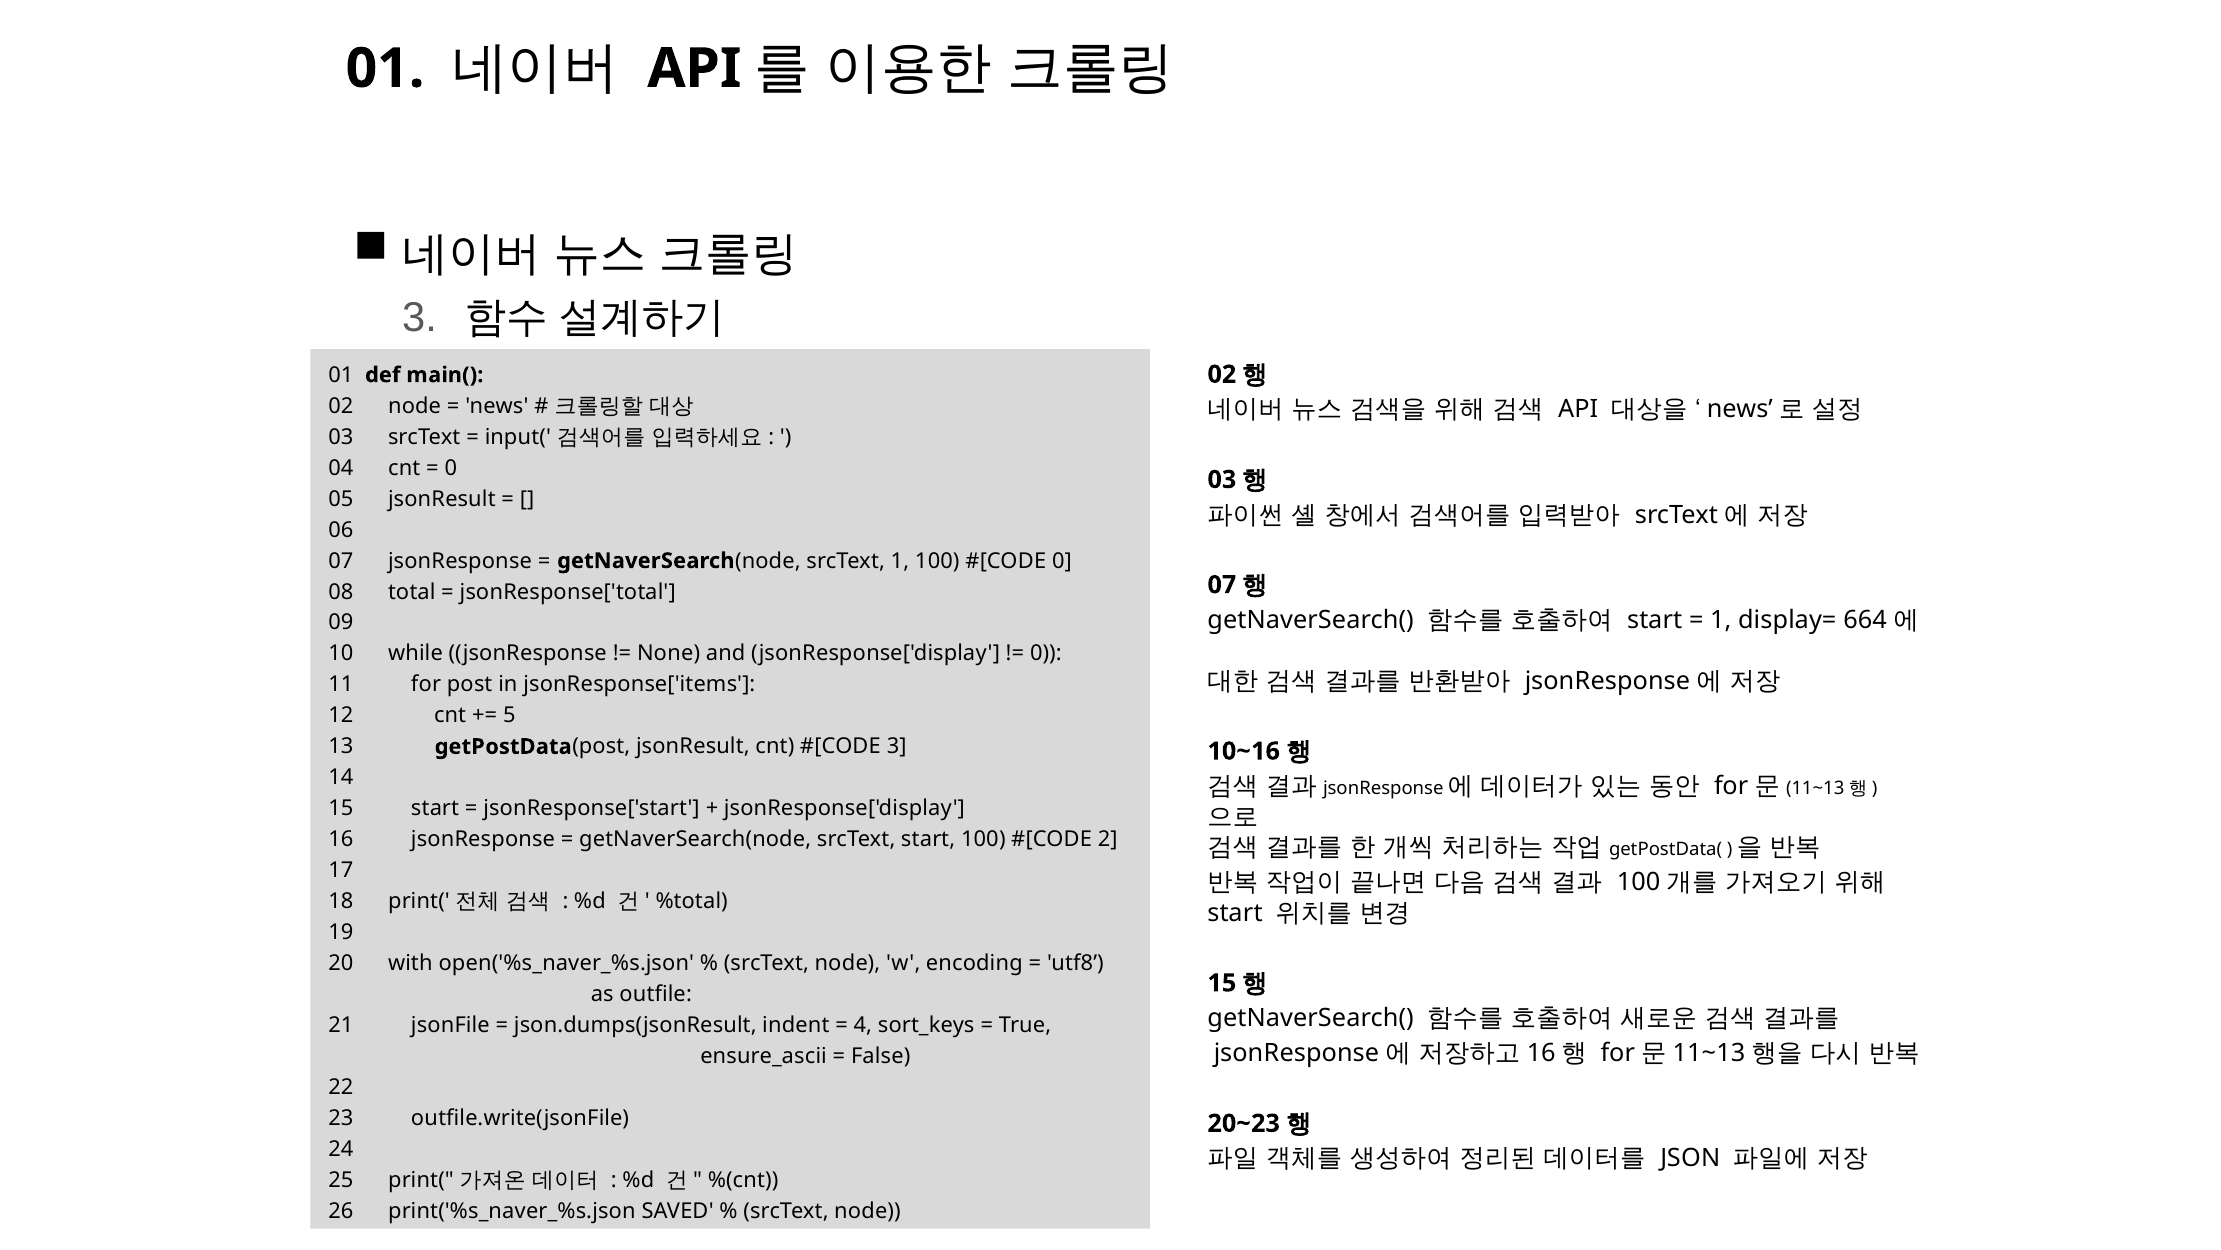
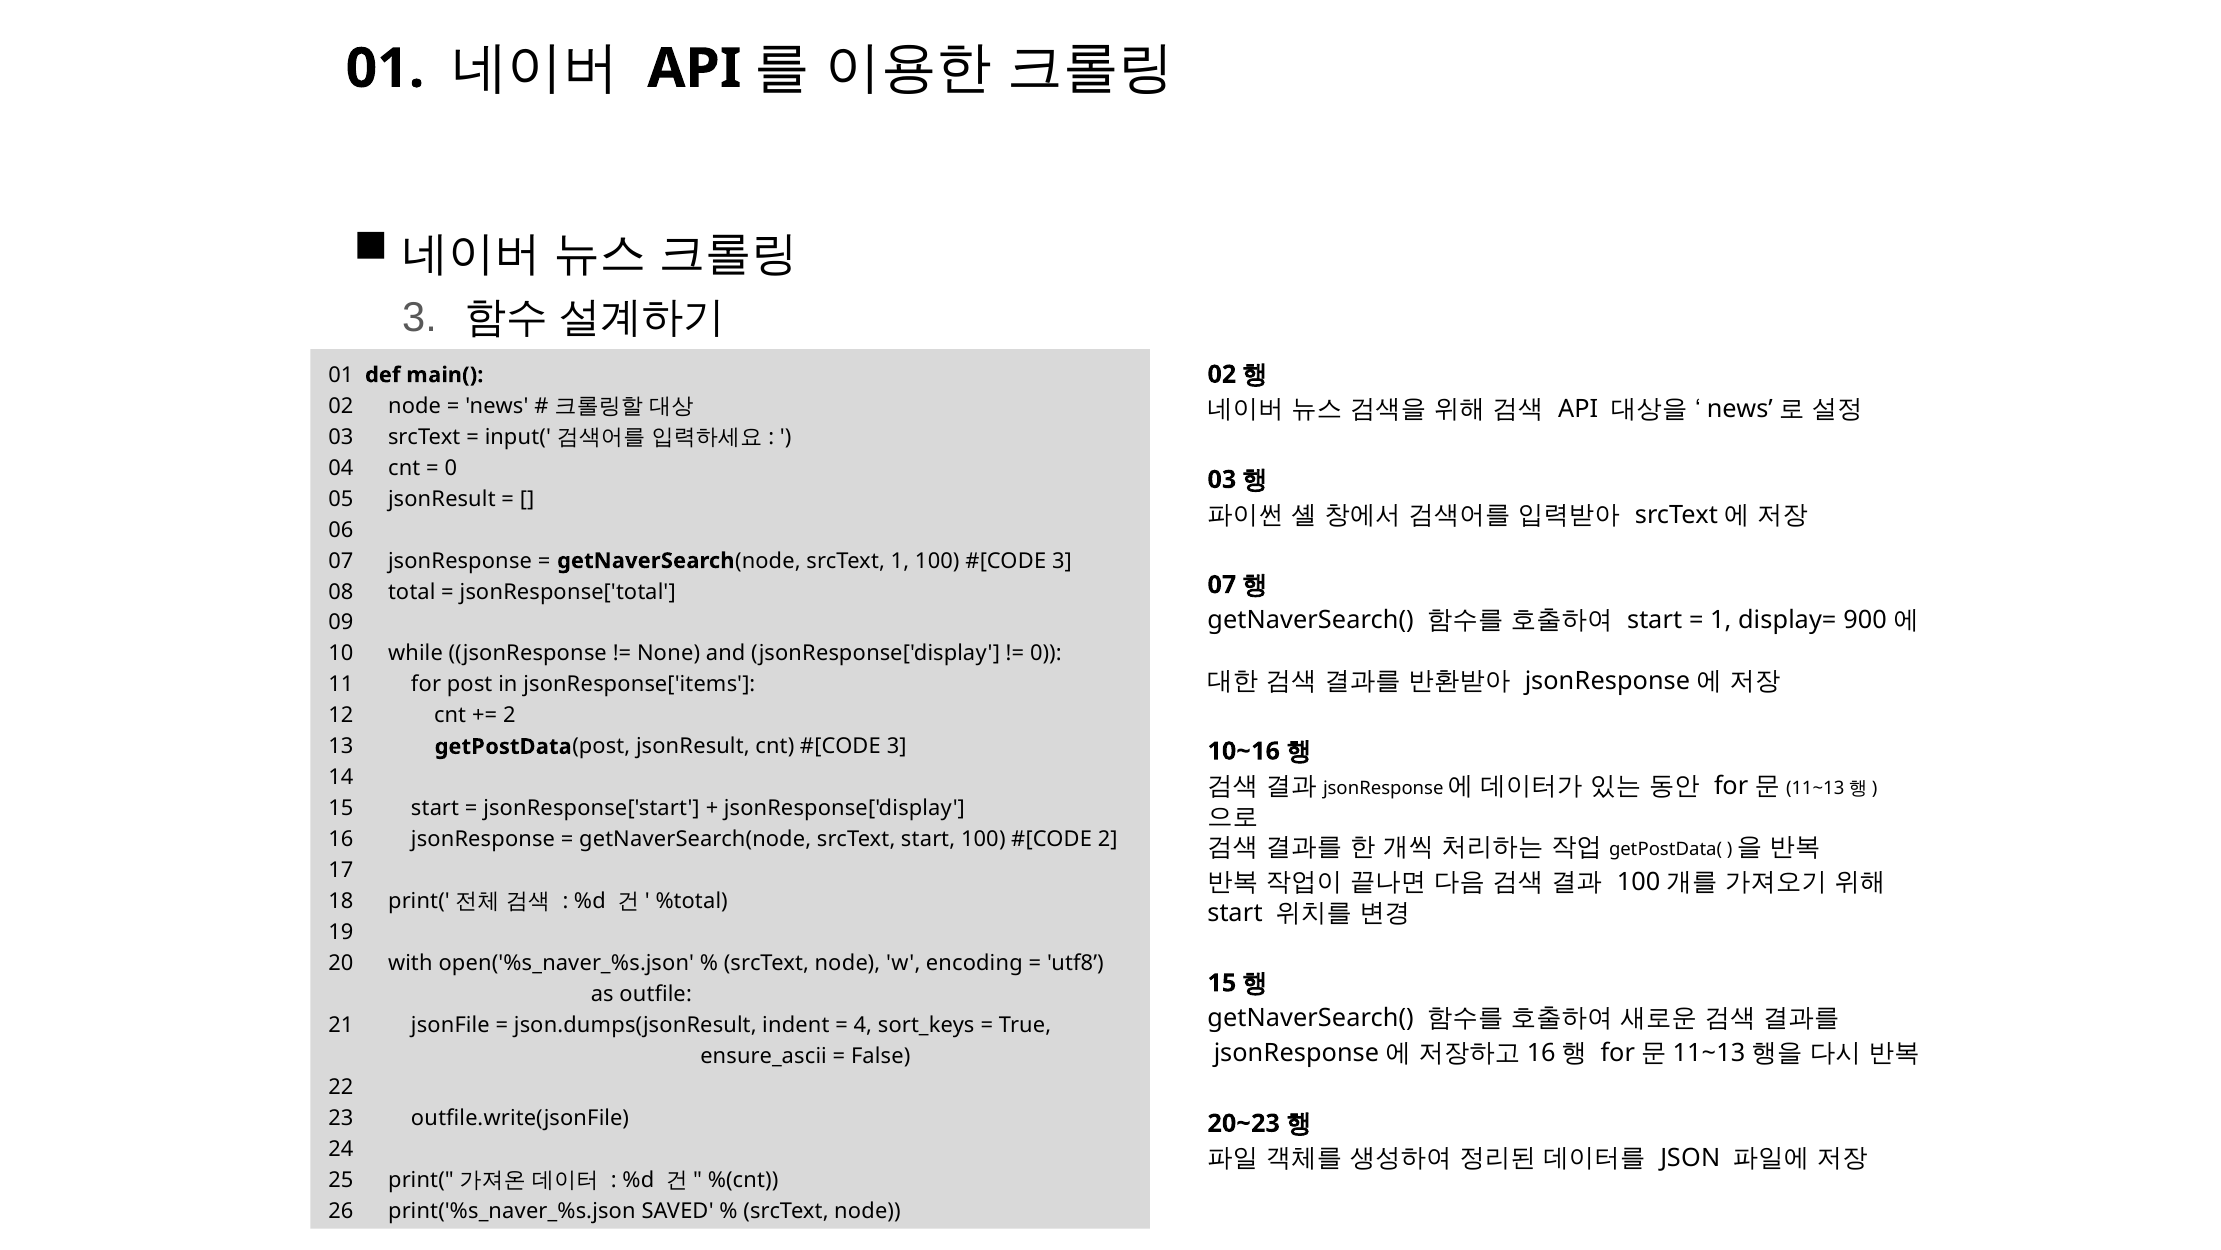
0: 0 -> 3 (1062, 561)
664: 664 -> 900 (1865, 620)
5: 5 -> 2 (509, 715)
